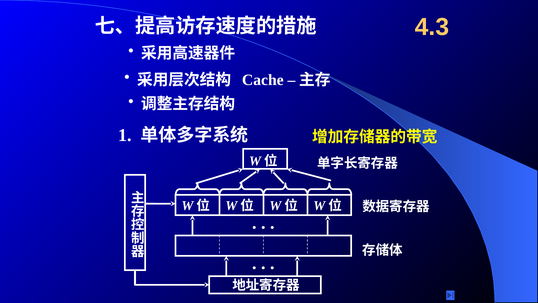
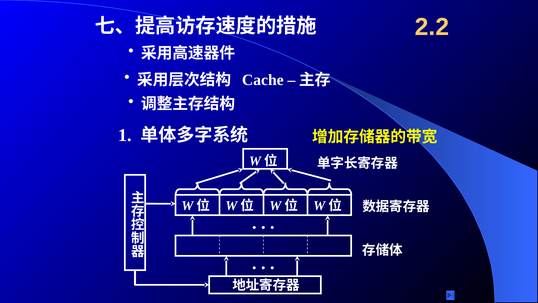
4.3: 4.3 -> 2.2 (432, 27)
